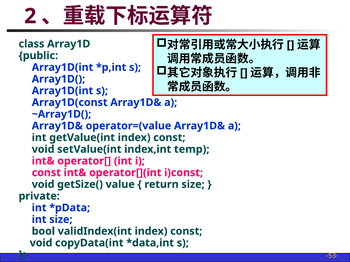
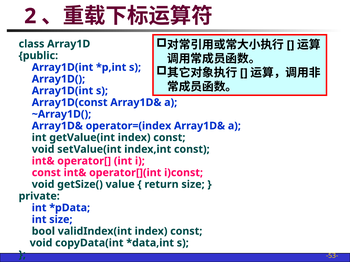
operator=(value: operator=(value -> operator=(index (128, 126)
index,int temp: temp -> const (192, 150)
